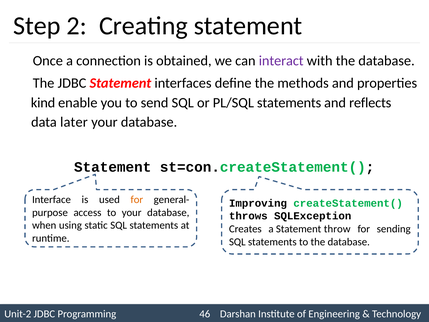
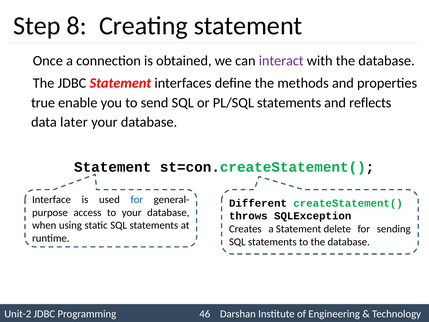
2: 2 -> 8 (77, 26)
kind: kind -> true (43, 103)
for colour: orange -> blue (137, 200)
Improving: Improving -> Different (258, 203)
throw: throw -> delete (337, 229)
